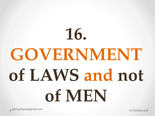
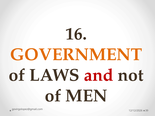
and colour: orange -> red (99, 75)
